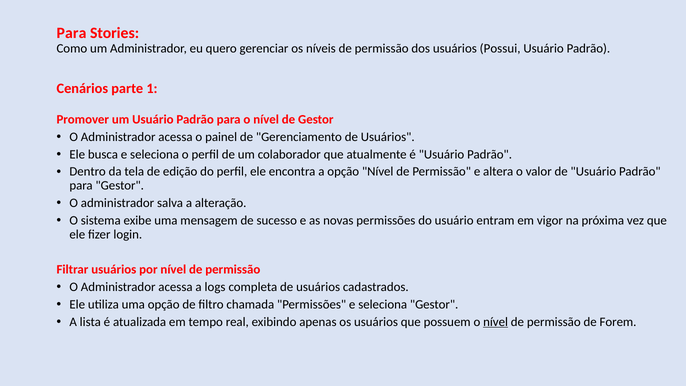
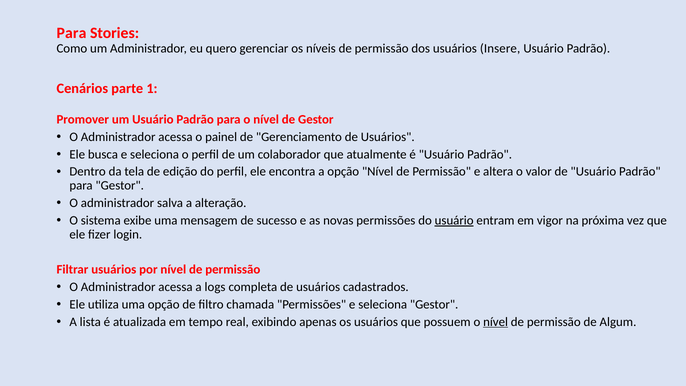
Possui: Possui -> Insere (500, 49)
usuário underline: none -> present (454, 221)
Forem: Forem -> Algum (618, 322)
